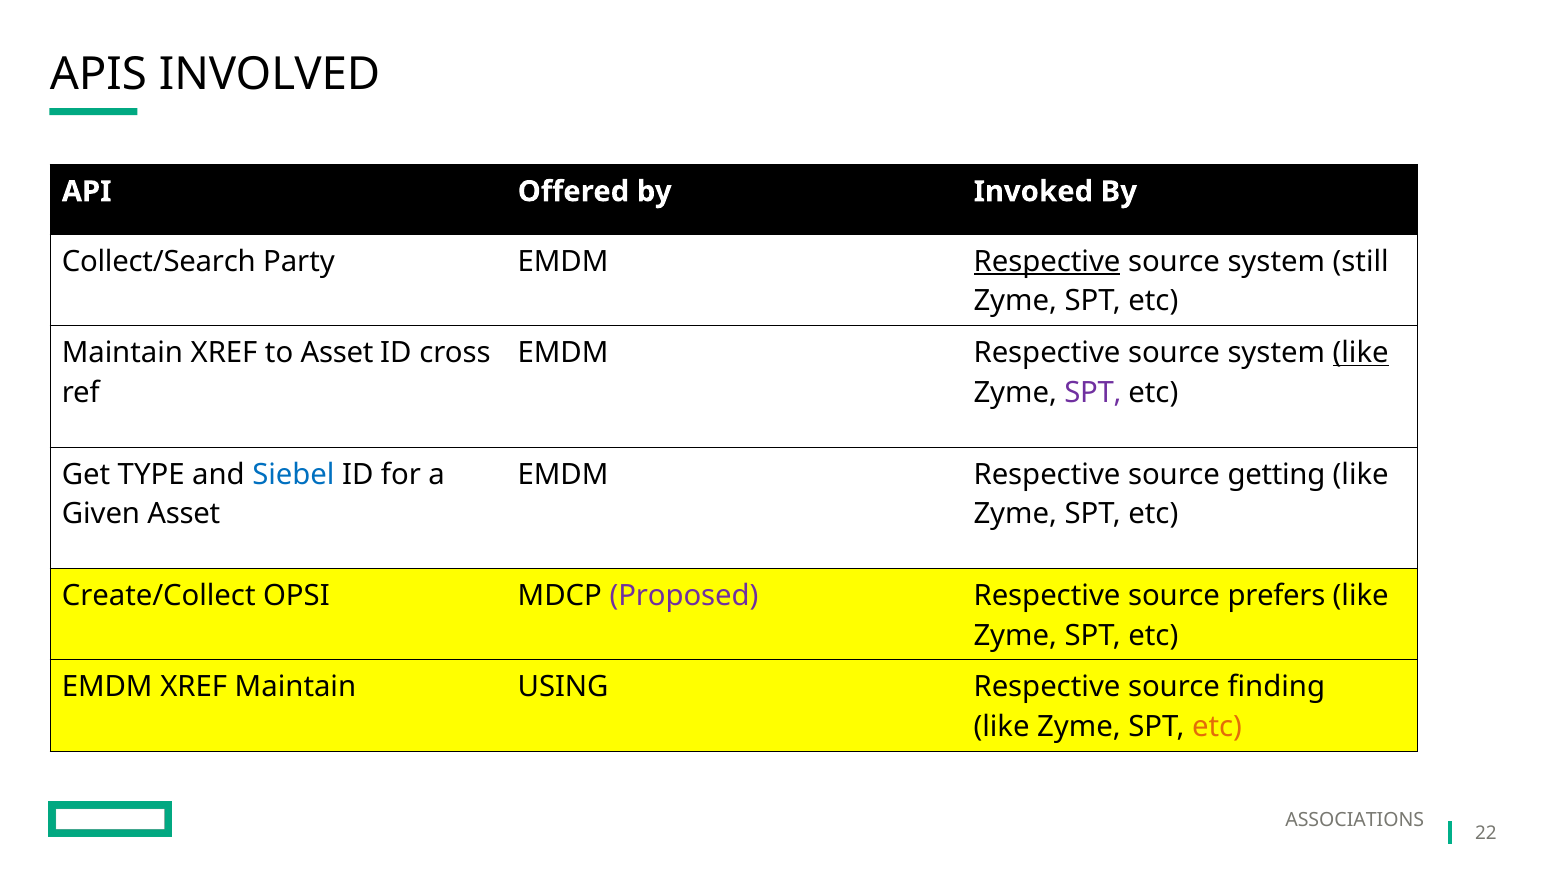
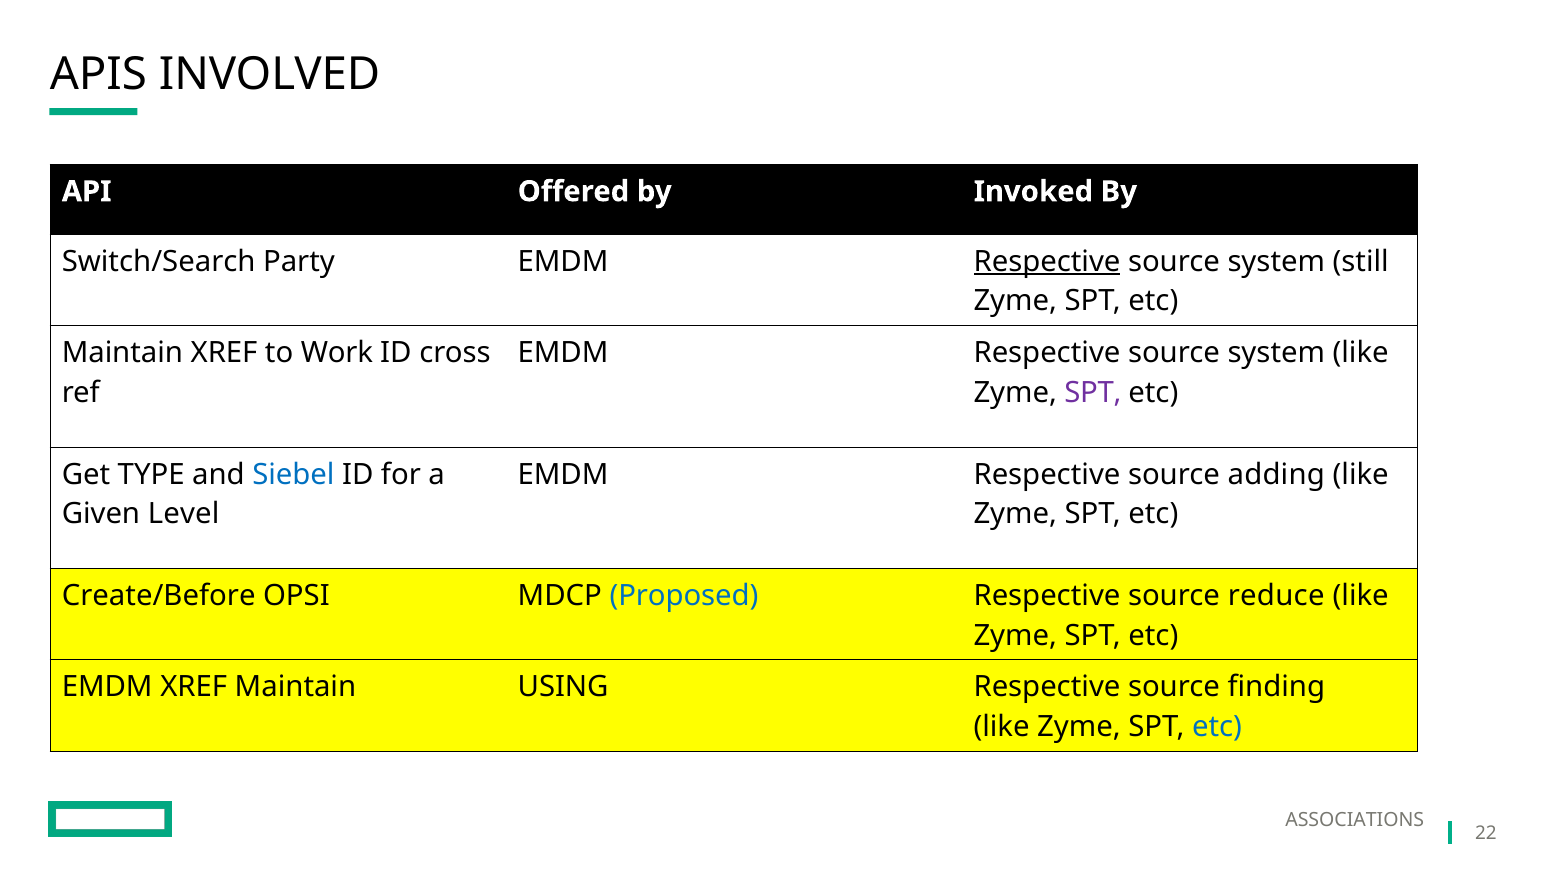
Collect/Search: Collect/Search -> Switch/Search (159, 261)
to Asset: Asset -> Work (337, 353)
like underline: present -> none (1361, 353)
getting: getting -> adding (1276, 474)
Given Asset: Asset -> Level (184, 514)
Create/Collect: Create/Collect -> Create/Before (159, 596)
Proposed colour: purple -> blue (684, 596)
prefers: prefers -> reduce (1276, 596)
etc colour: orange -> blue (1217, 727)
